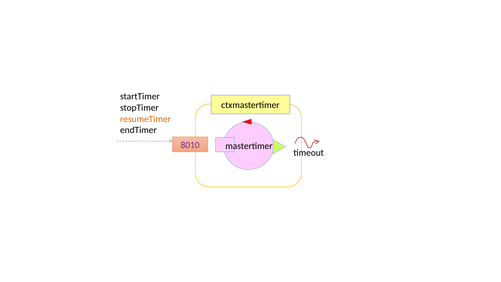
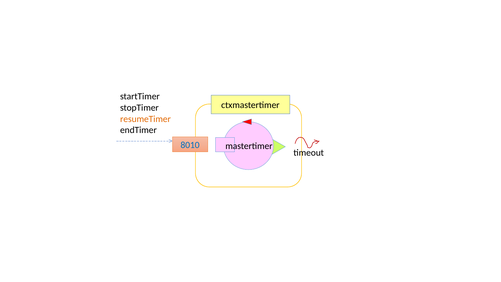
8010 colour: purple -> blue (190, 145)
